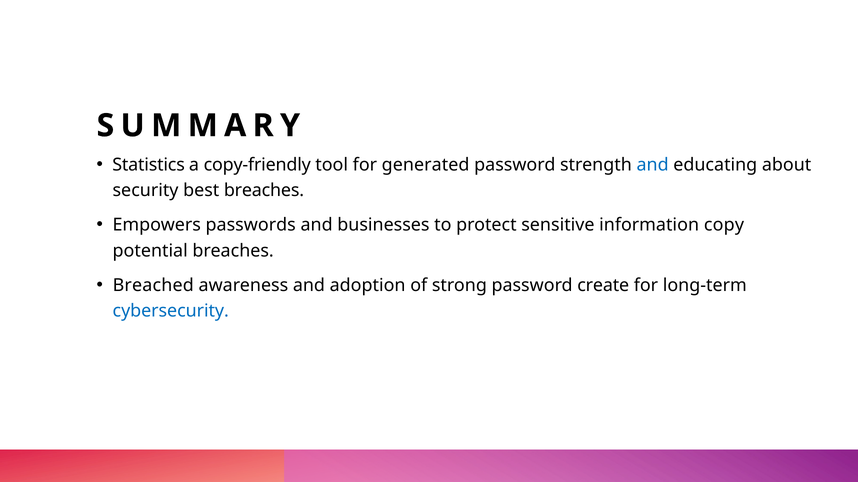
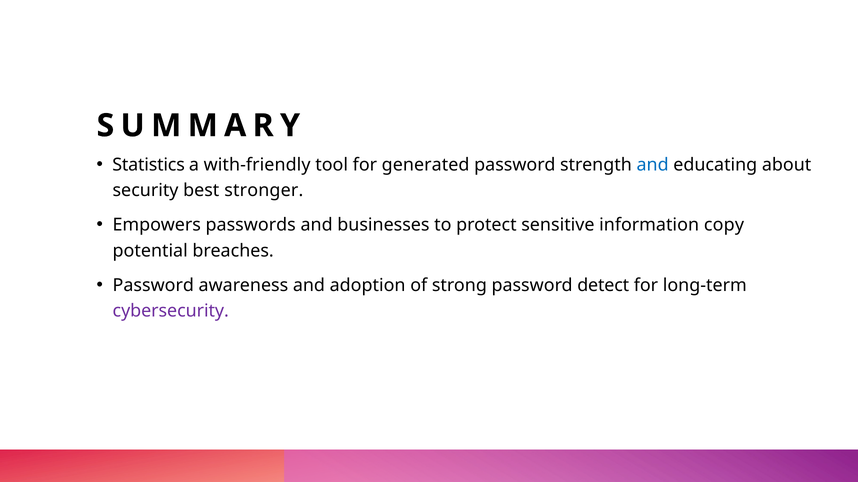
copy-friendly: copy-friendly -> with-friendly (257, 165)
best breaches: breaches -> stronger (264, 191)
Breached: Breached -> Password (153, 286)
create: create -> detect (603, 286)
cybersecurity colour: blue -> purple (171, 311)
